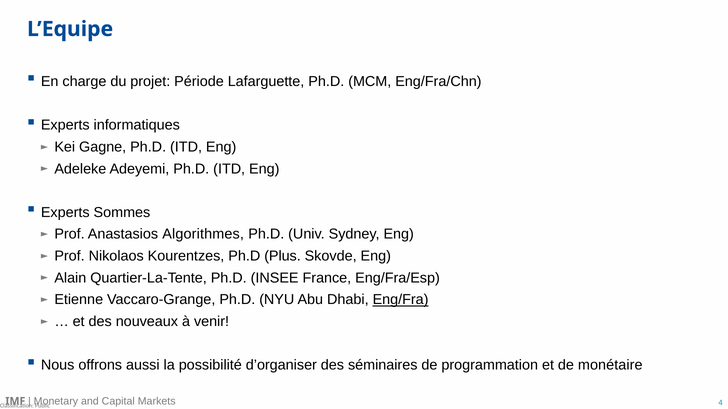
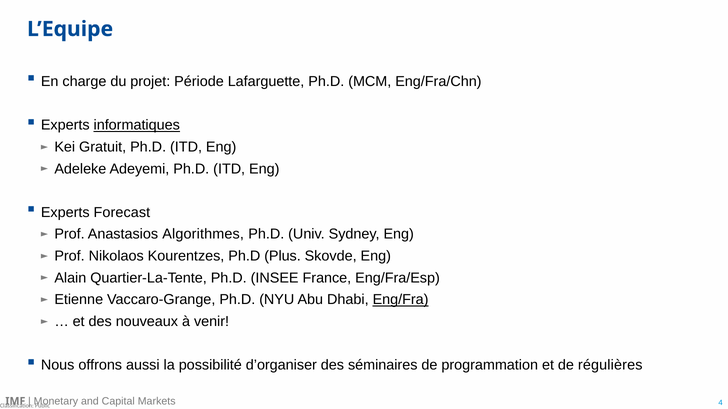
informatiques underline: none -> present (137, 125)
Gagne: Gagne -> Gratuit (103, 147)
Sommes: Sommes -> Forecast (122, 213)
monétaire: monétaire -> régulières (610, 366)
